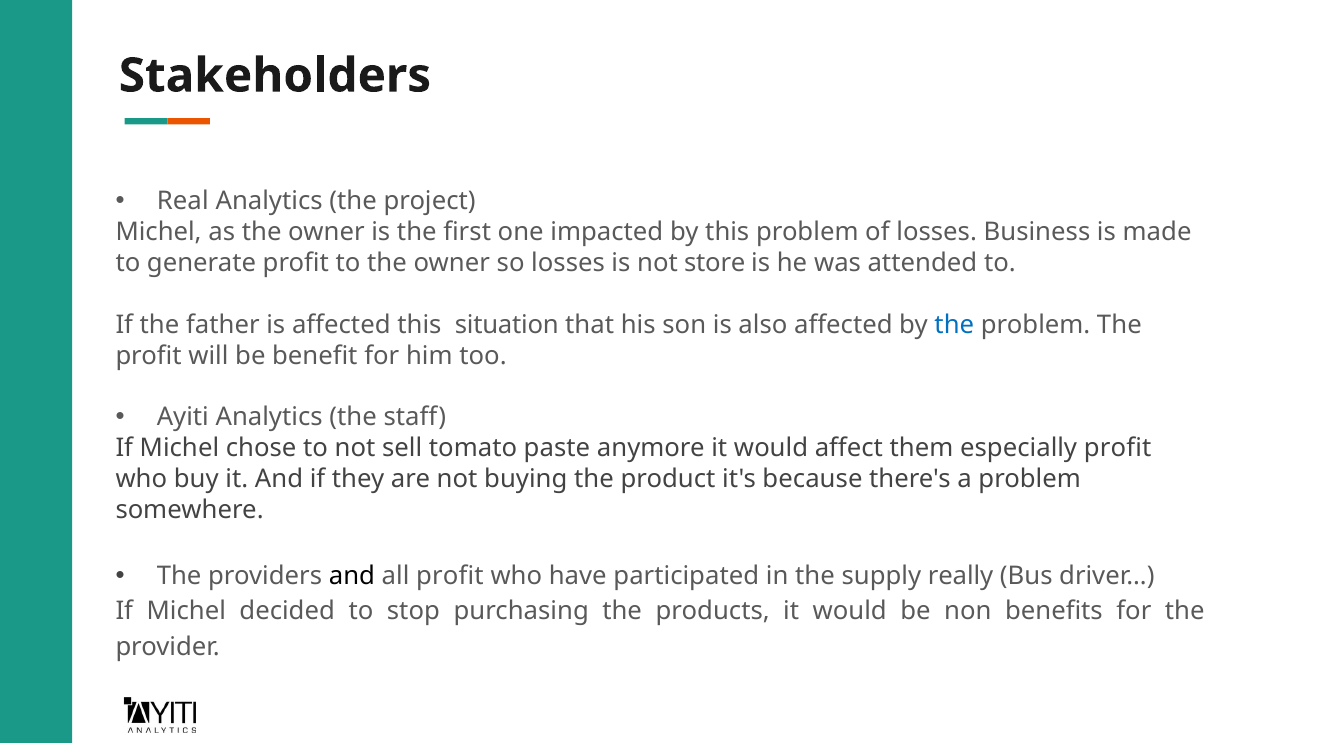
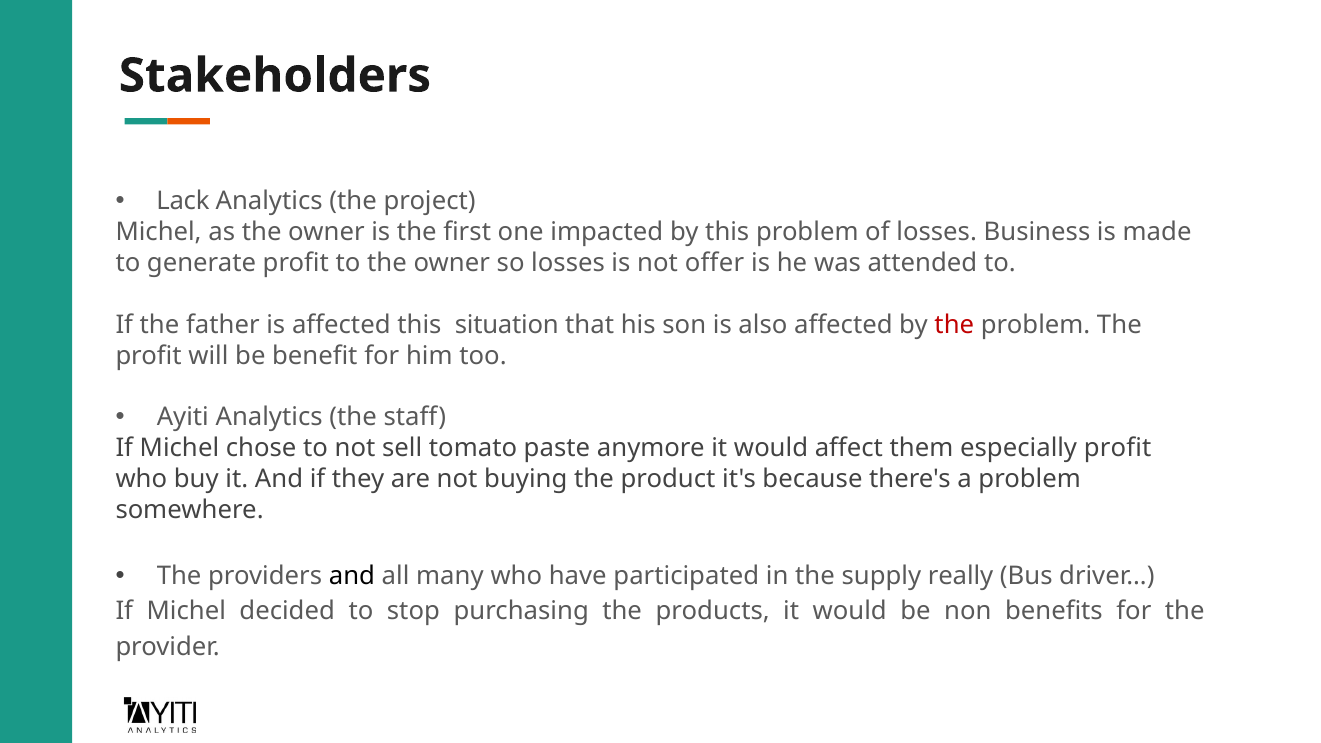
Real: Real -> Lack (183, 201)
store: store -> offer (715, 263)
the colour: blue -> red (954, 325)
all profit: profit -> many (450, 576)
